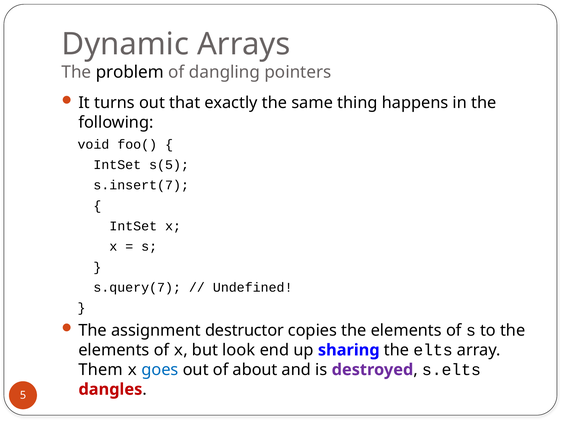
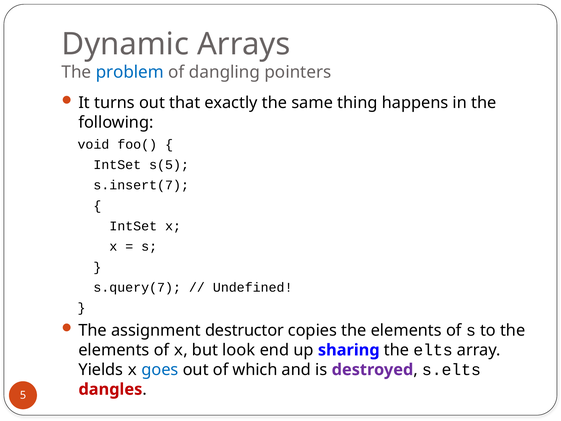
problem colour: black -> blue (130, 72)
Them: Them -> Yields (101, 369)
about: about -> which (255, 369)
